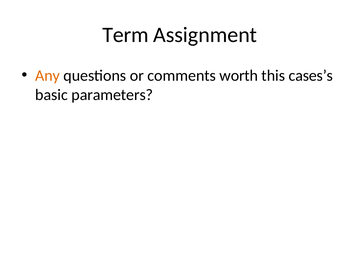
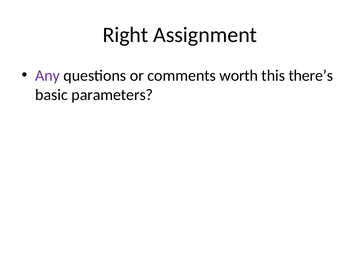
Term: Term -> Right (125, 35)
Any colour: orange -> purple (47, 76)
cases’s: cases’s -> there’s (311, 76)
